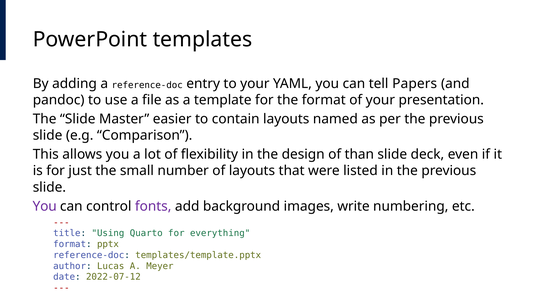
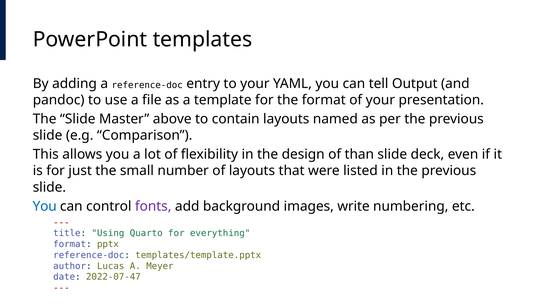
Papers: Papers -> Output (415, 84)
easier: easier -> above (172, 119)
You colour: purple -> blue (45, 206)
2022-07-12: 2022-07-12 -> 2022-07-47 (113, 277)
